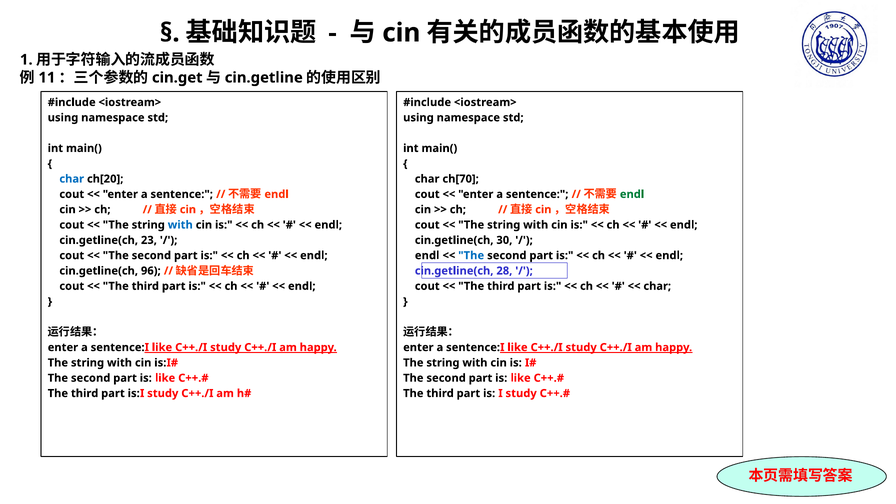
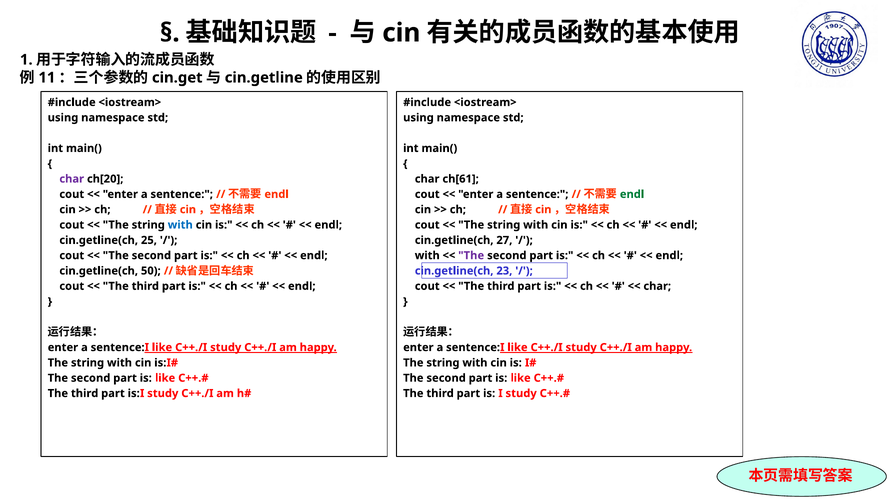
char colour: blue -> purple (72, 179)
ch[70: ch[70 -> ch[61 (461, 179)
23: 23 -> 25 (149, 240)
30: 30 -> 27 (504, 240)
endl: endl -> with (427, 256)
The colour: blue -> purple (471, 256)
96: 96 -> 50 (151, 271)
28: 28 -> 23 (504, 271)
